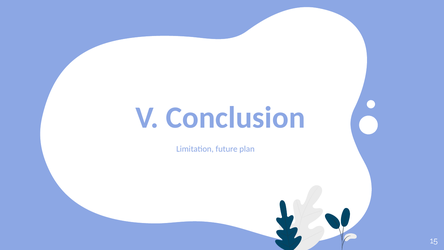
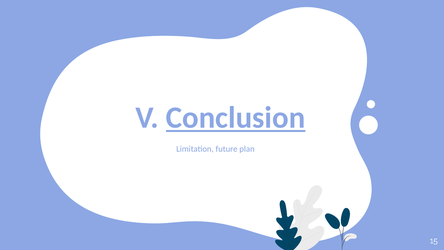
Conclusion underline: none -> present (236, 118)
